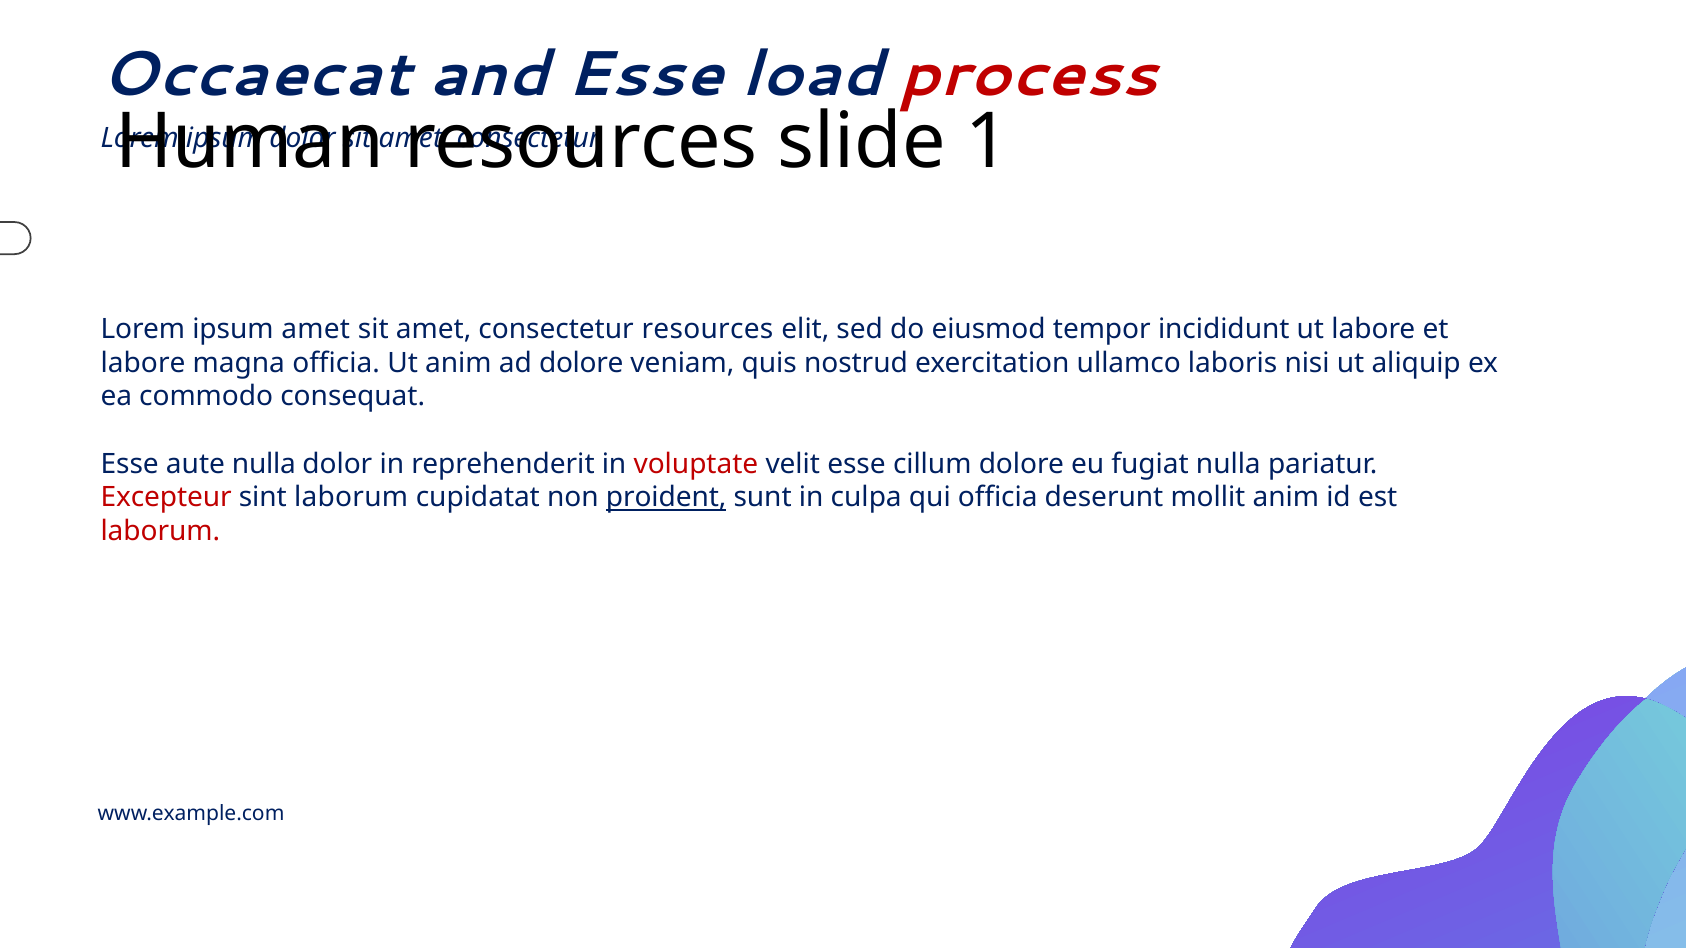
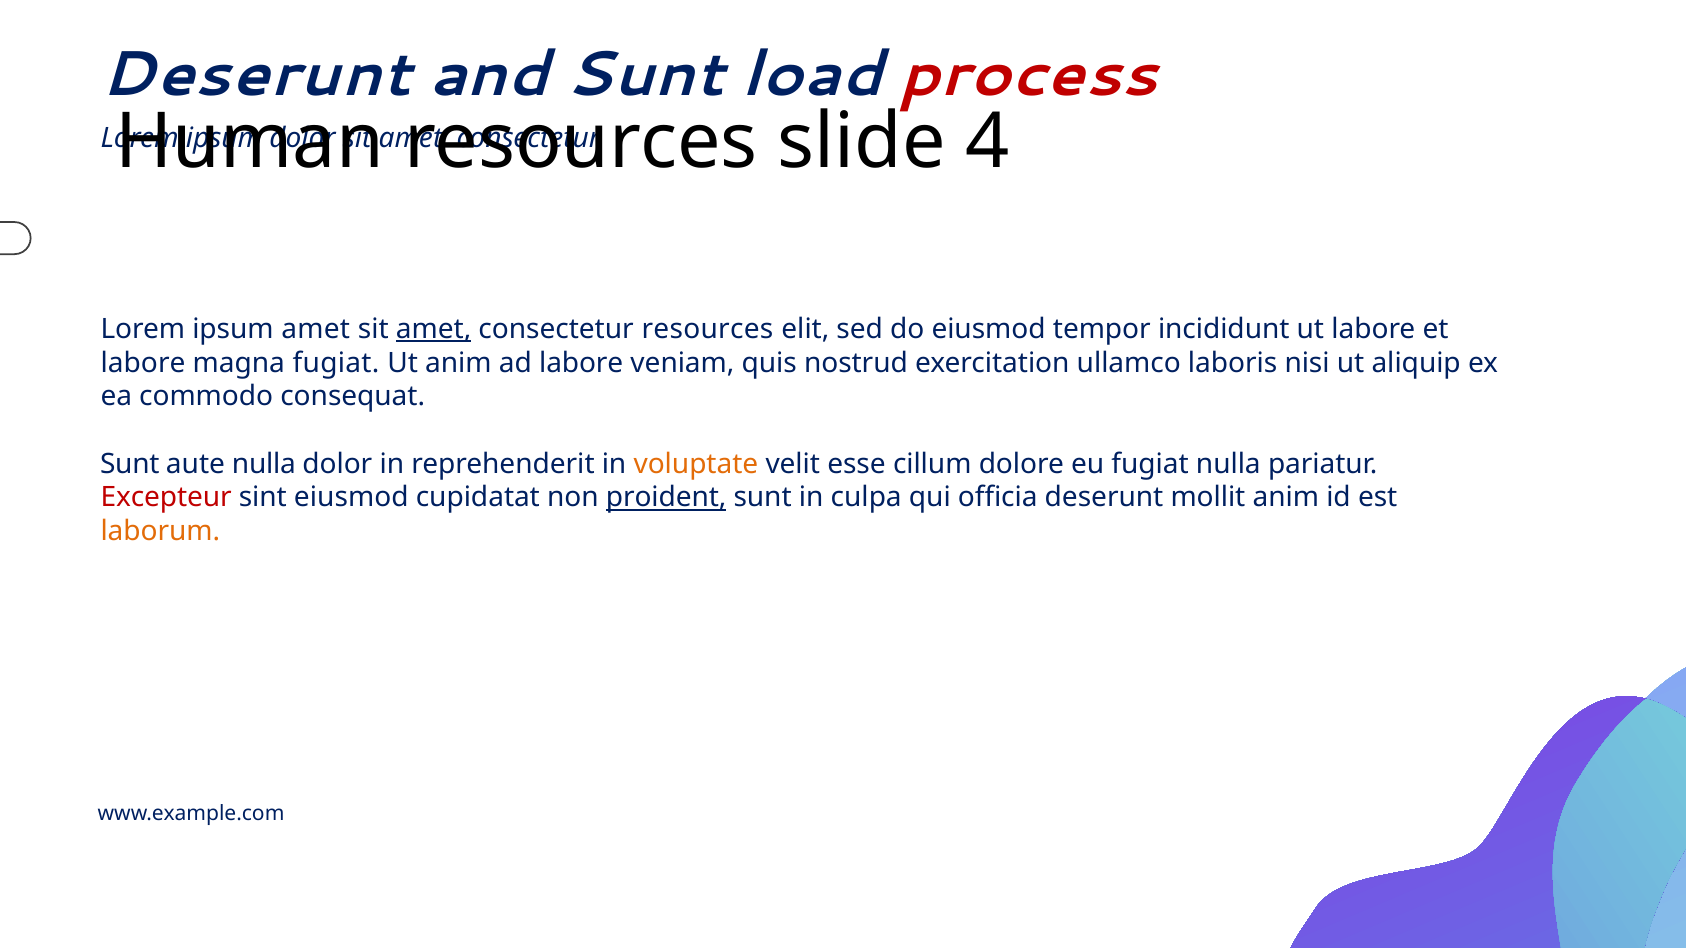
Occaecat: Occaecat -> Deserunt (256, 75)
and Esse: Esse -> Sunt (645, 75)
1: 1 -> 4 (988, 142)
amet underline: none -> present (434, 329)
magna officia: officia -> fugiat (336, 363)
ad dolore: dolore -> labore (581, 363)
Esse: Esse -> Sunt (130, 464)
voluptate colour: red -> orange (696, 464)
sint laborum: laborum -> eiusmod (351, 498)
laborum colour: red -> orange (160, 532)
